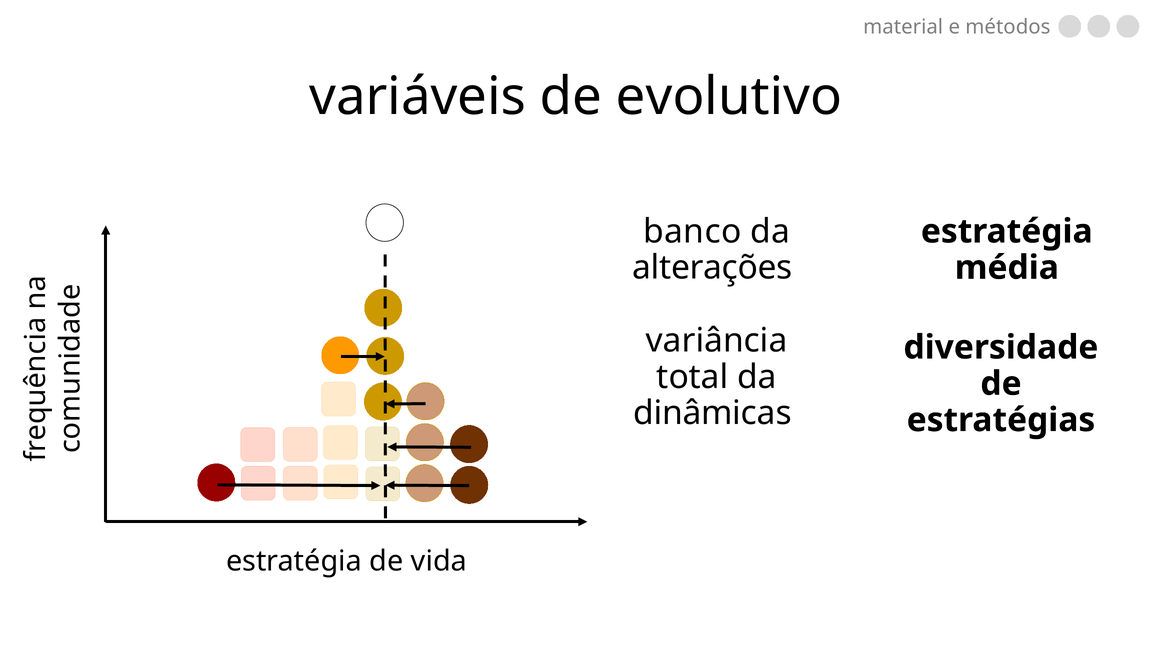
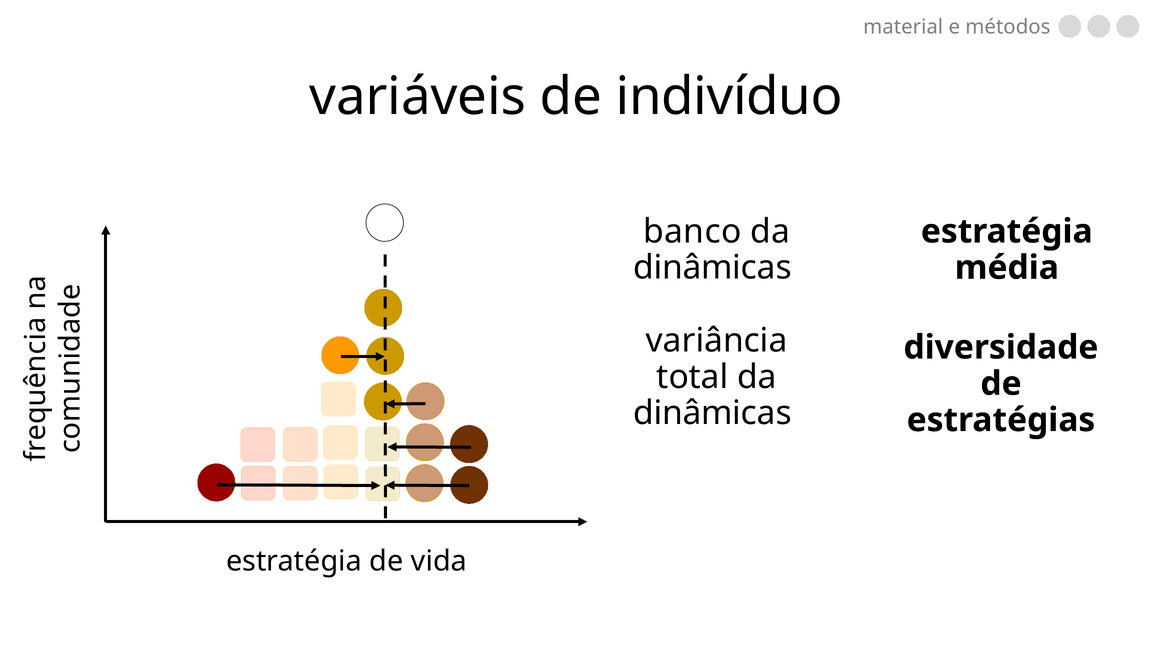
evolutivo: evolutivo -> indivíduo (729, 97)
alterações: alterações -> dinâmicas (712, 268)
